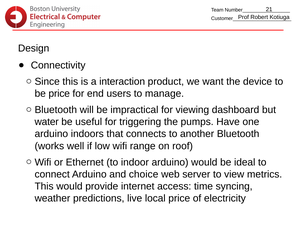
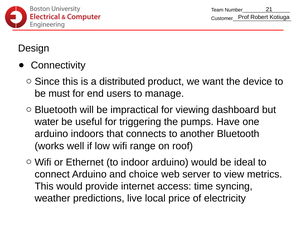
interaction: interaction -> distributed (122, 81)
be price: price -> must (59, 93)
